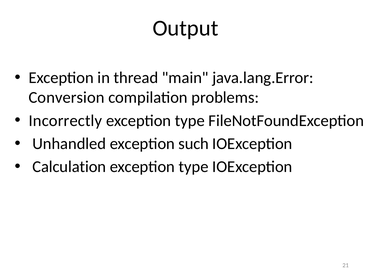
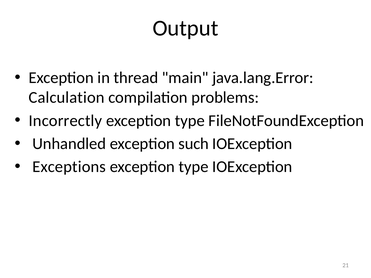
Conversion: Conversion -> Calculation (67, 98)
Calculation: Calculation -> Exceptions (69, 167)
